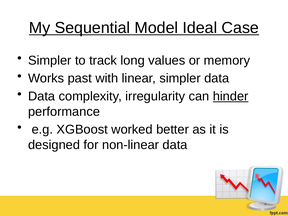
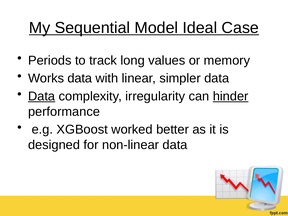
Simpler: Simpler -> Periods (50, 60)
Works past: past -> data (80, 78)
Data underline: none -> present (42, 96)
